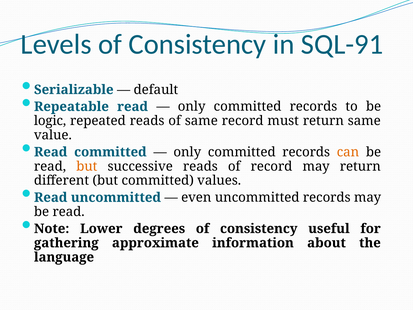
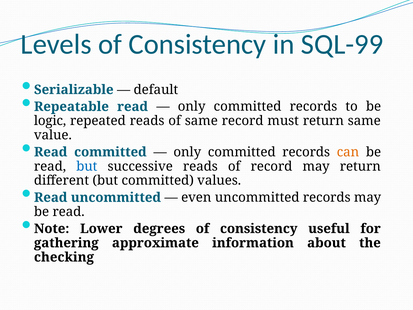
SQL-91: SQL-91 -> SQL-99 (342, 44)
but colour: orange -> blue (87, 166)
language: language -> checking (64, 257)
